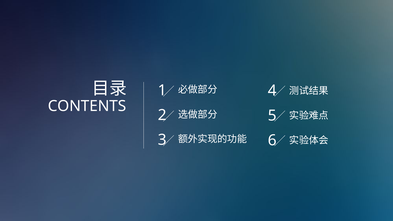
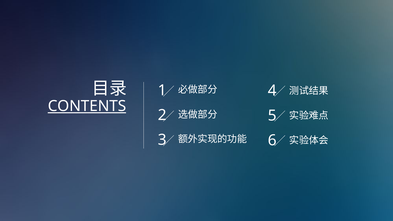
CONTENTS underline: none -> present (87, 106)
